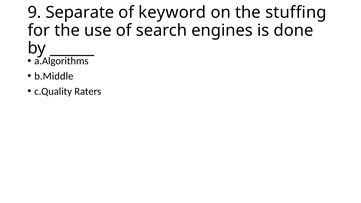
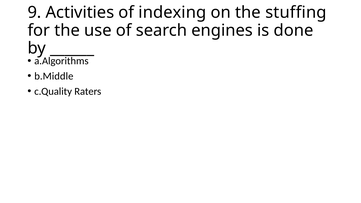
Separate: Separate -> Activities (80, 12)
keyword: keyword -> indexing (172, 12)
